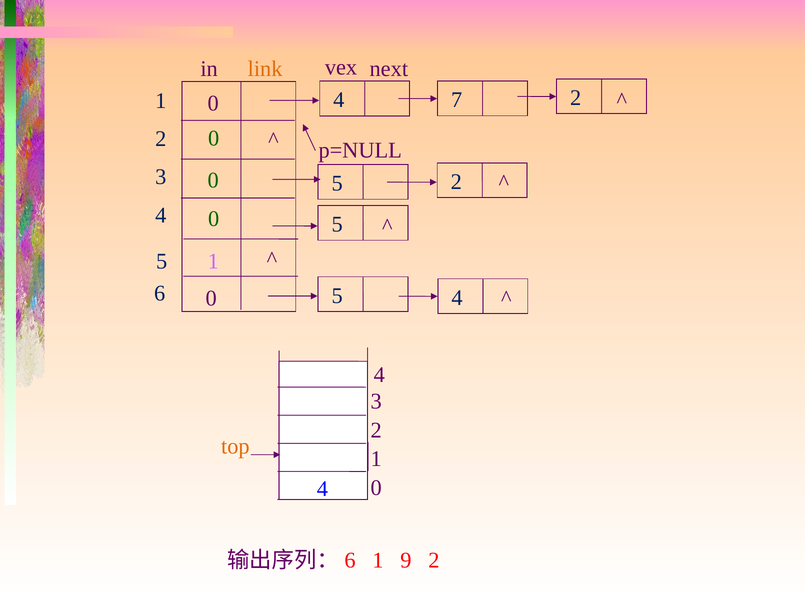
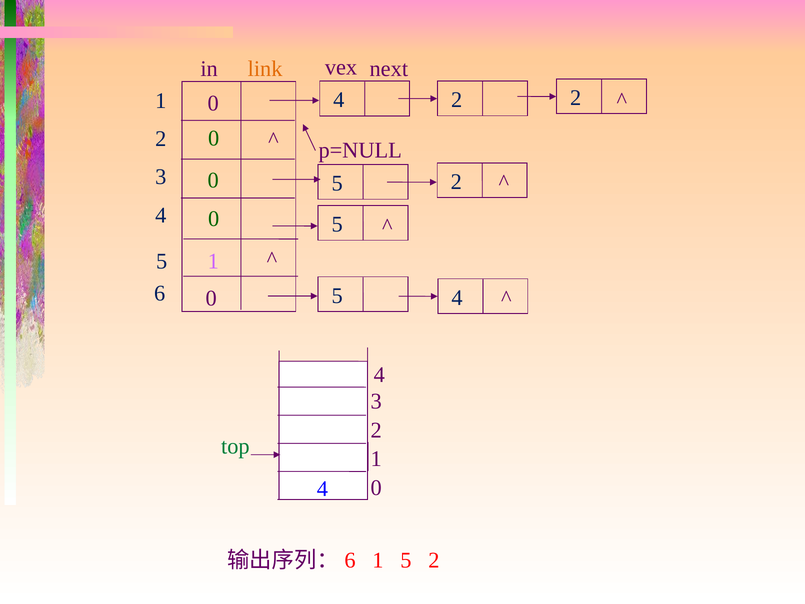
4 7: 7 -> 2 (457, 100)
top colour: orange -> green (235, 446)
1 9: 9 -> 5 (406, 560)
